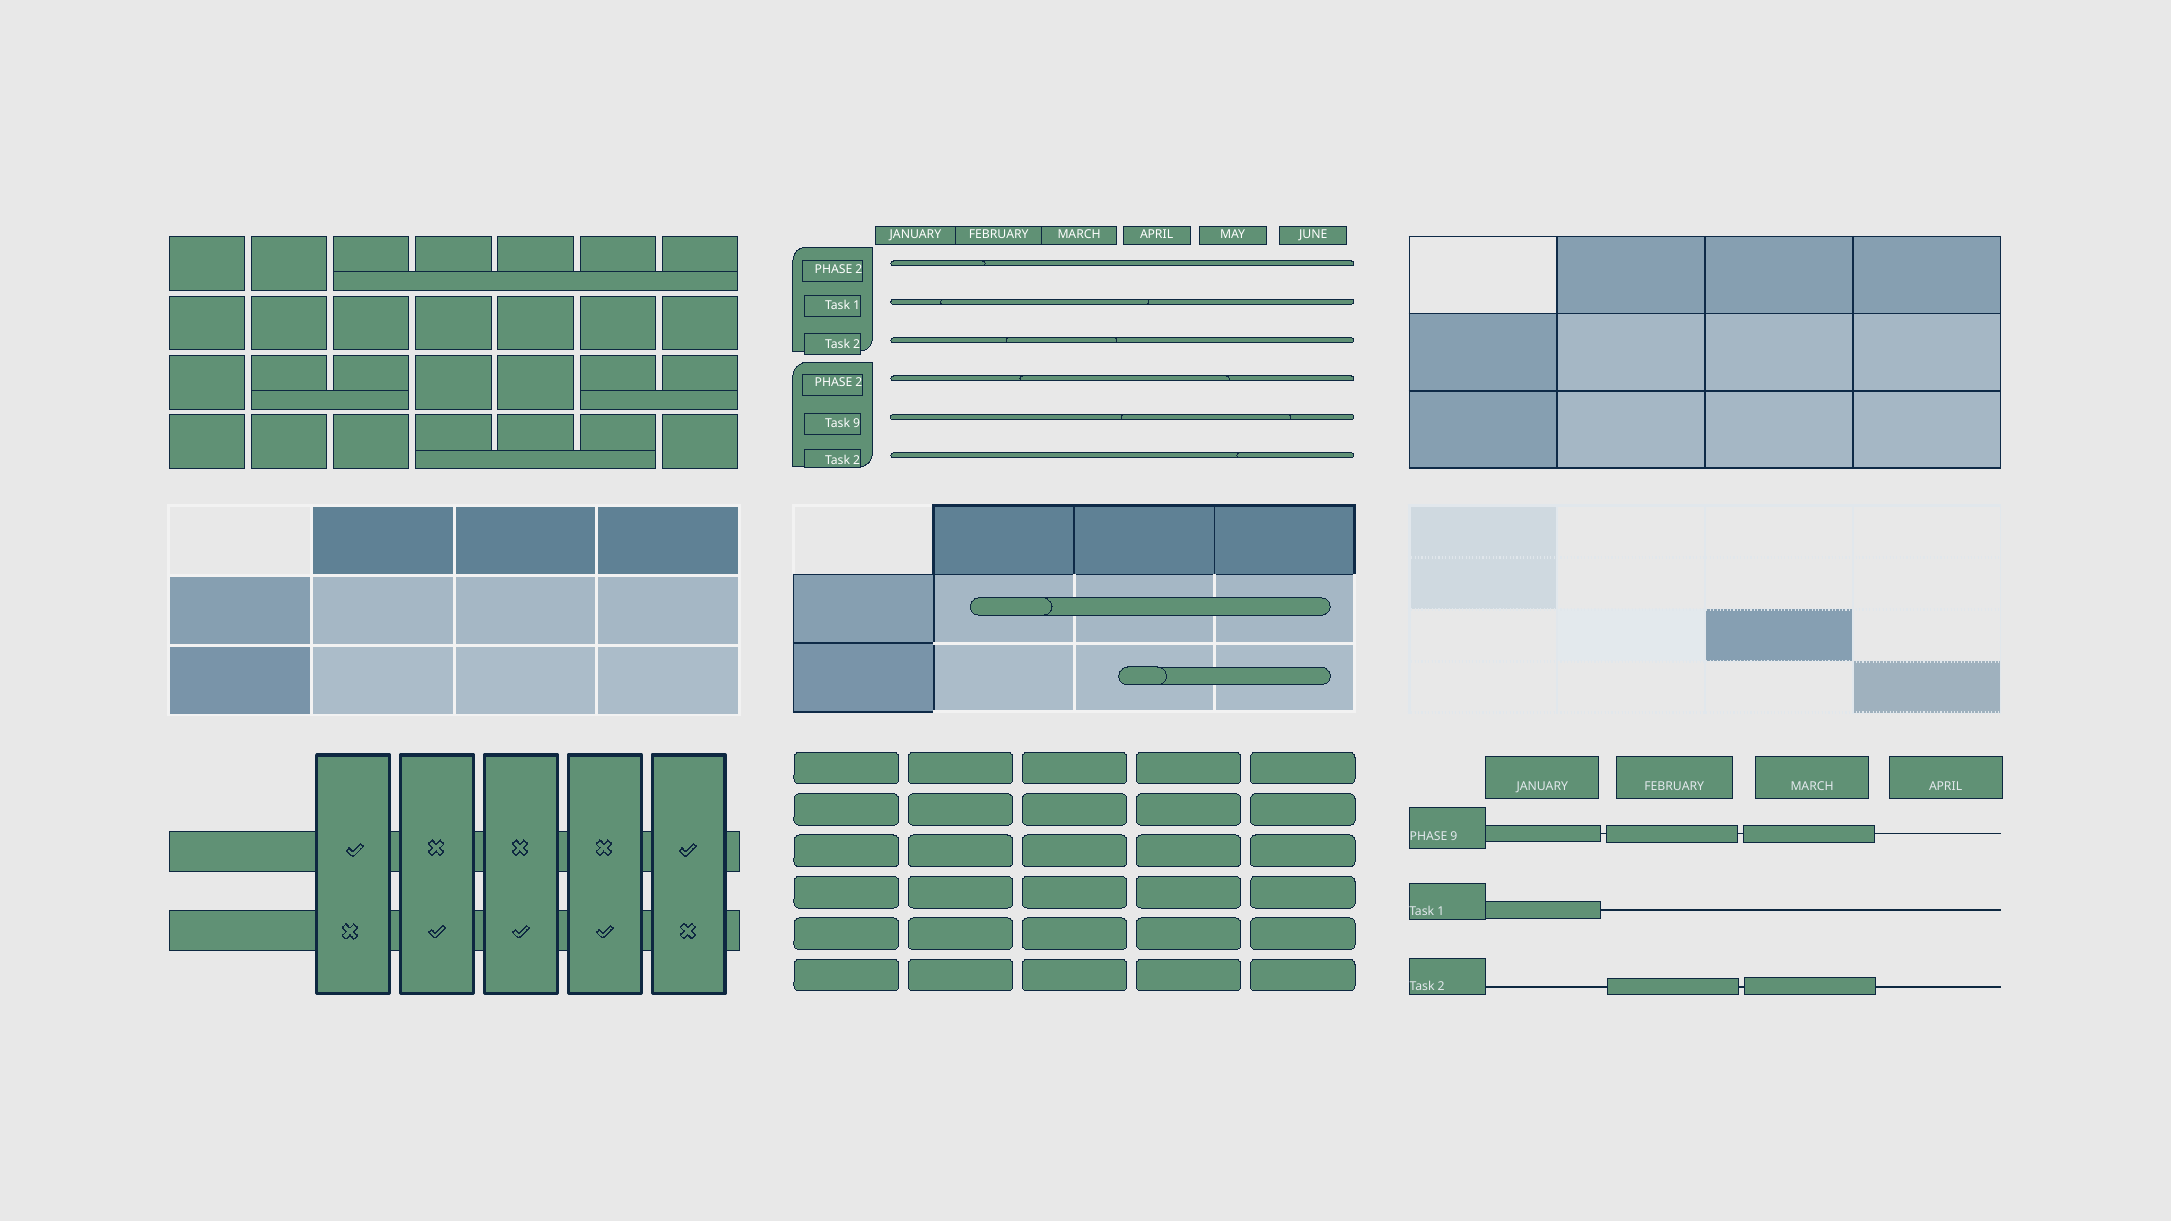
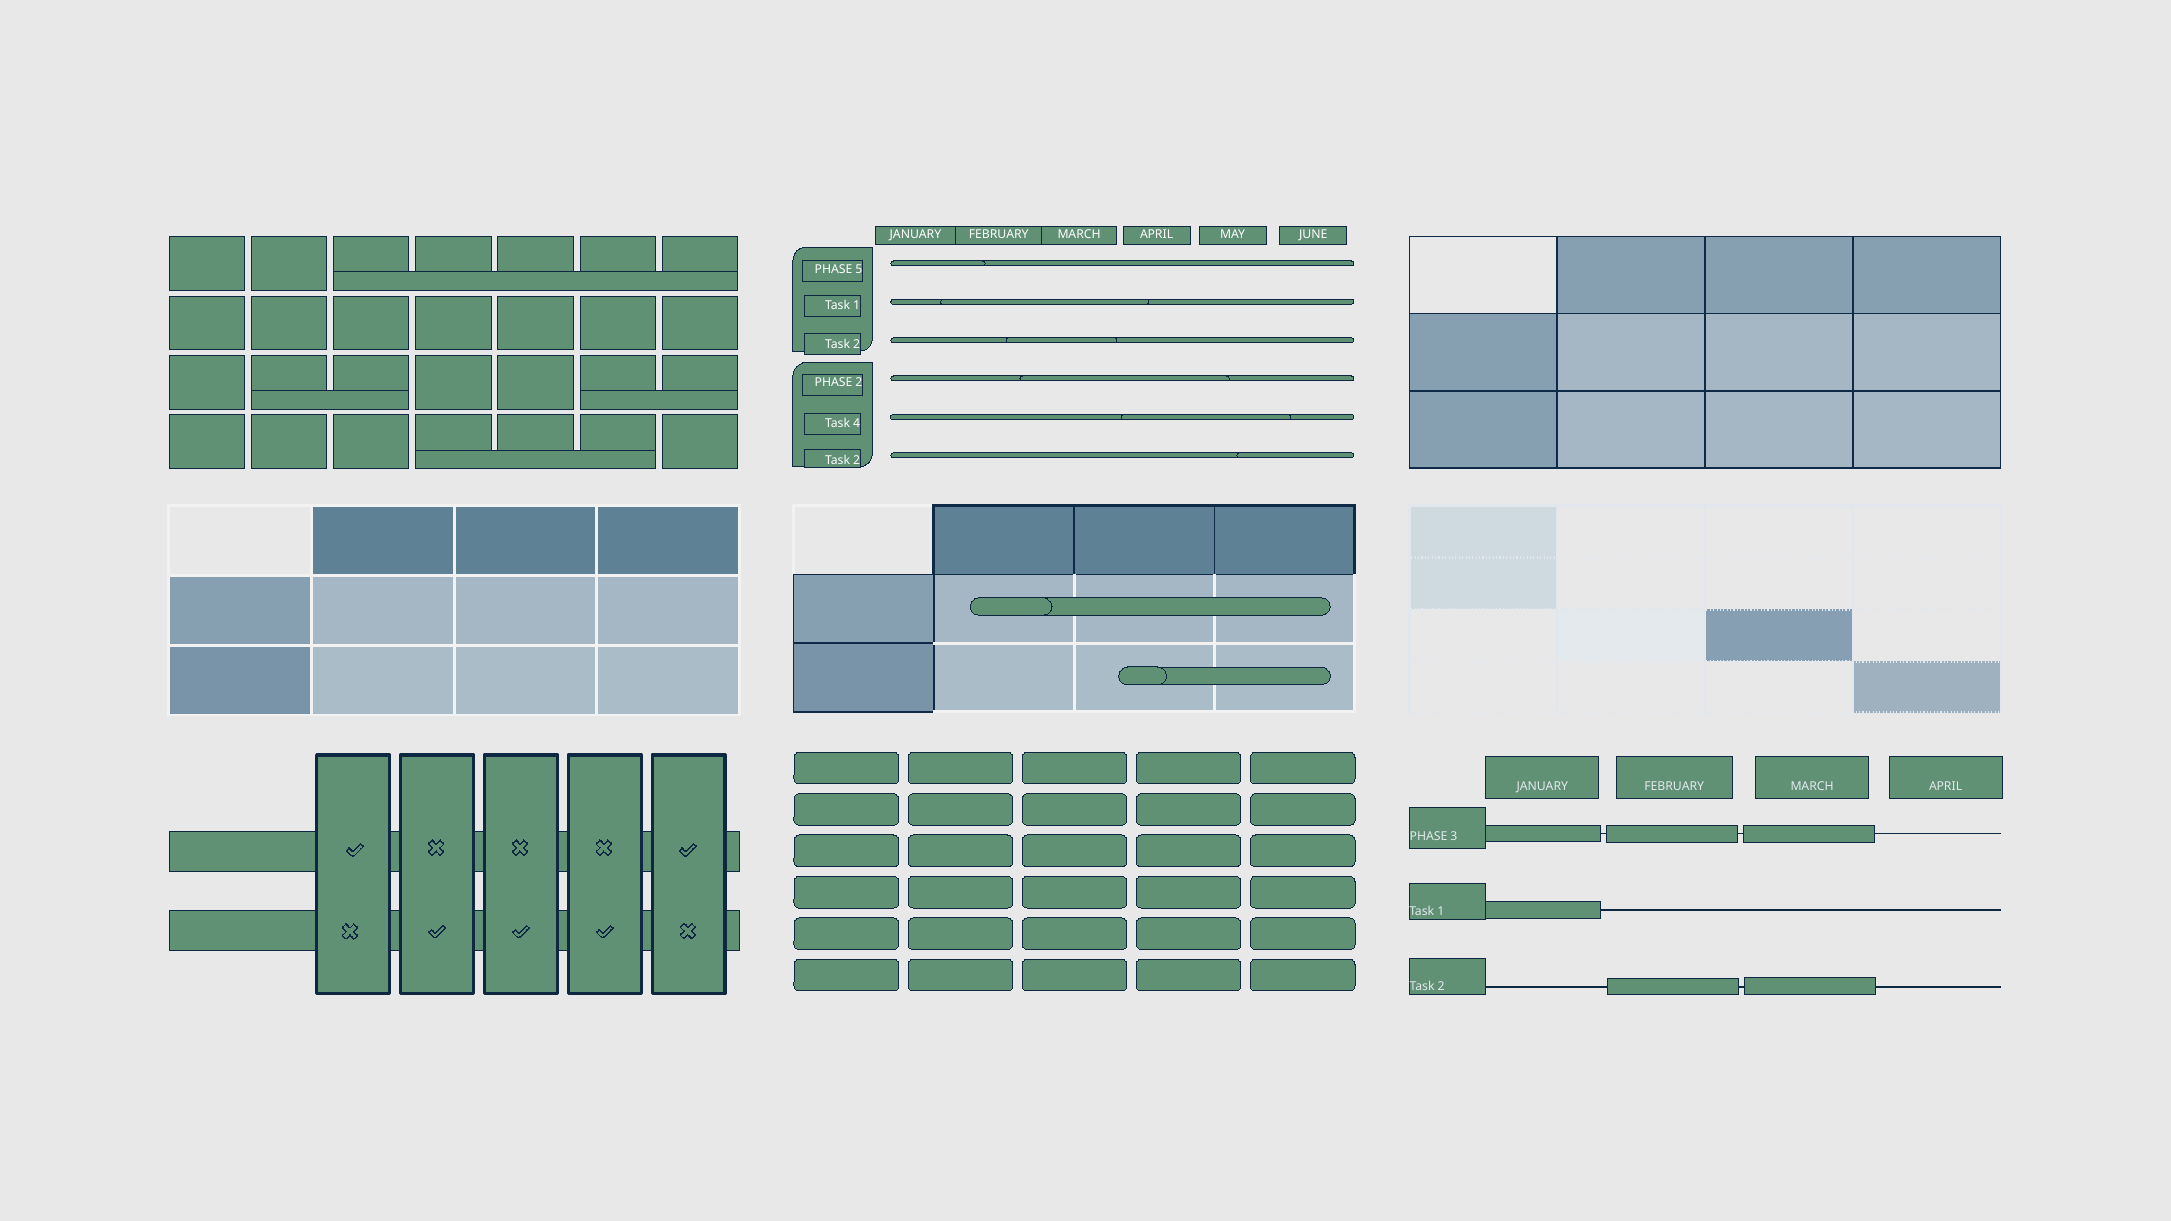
2: 2 -> 5 (859, 269)
Task 9: 9 -> 4 (857, 424)
PHASE 9: 9 -> 3 (1454, 836)
